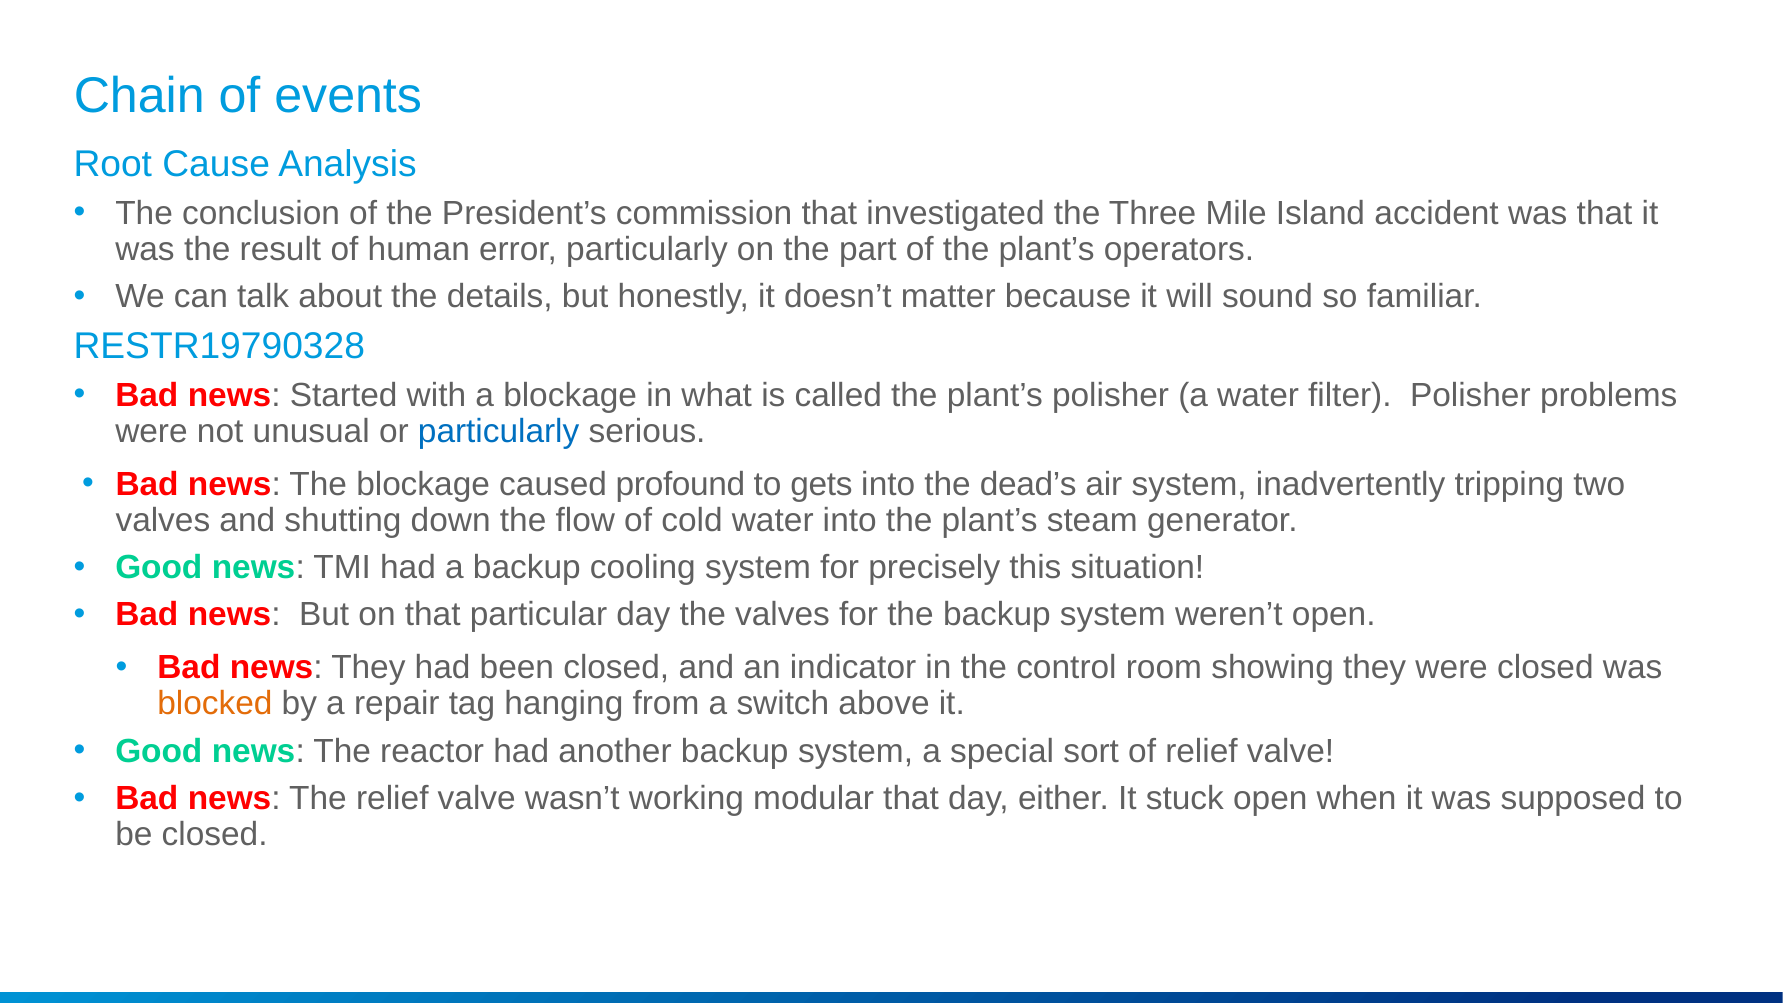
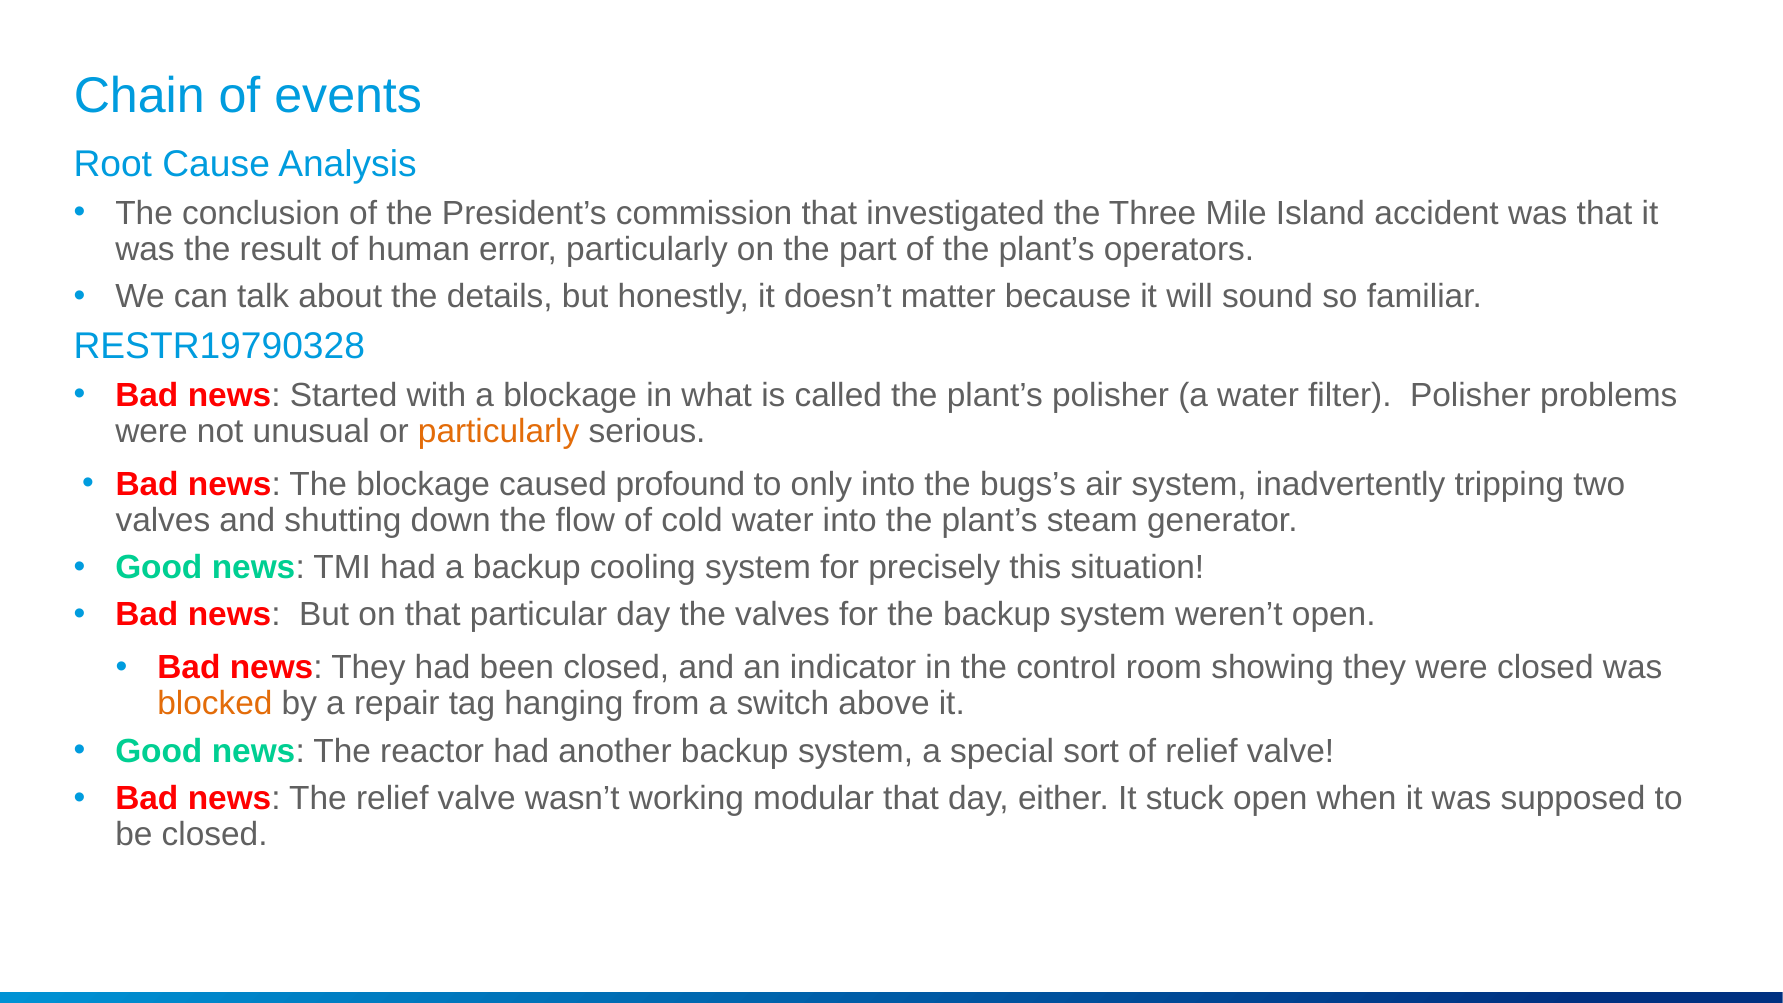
particularly colour: blue -> orange (499, 431)
gets: gets -> only (821, 484)
dead’s: dead’s -> bugs’s (1028, 484)
